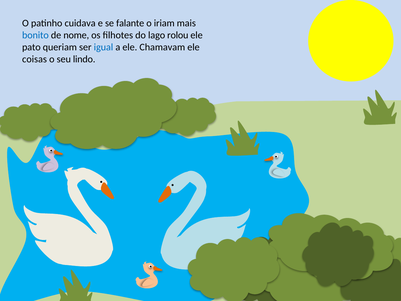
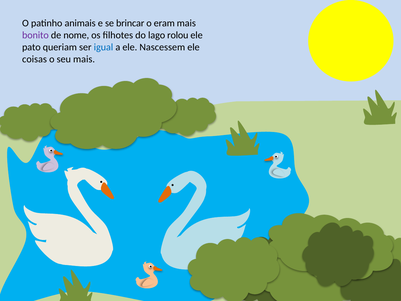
cuidava: cuidava -> animais (80, 23)
falante: falante -> brincar (130, 23)
iriam: iriam -> eram (164, 23)
bonito colour: blue -> purple (35, 35)
Chamavam: Chamavam -> Nascessem (162, 47)
seu lindo: lindo -> mais (84, 59)
